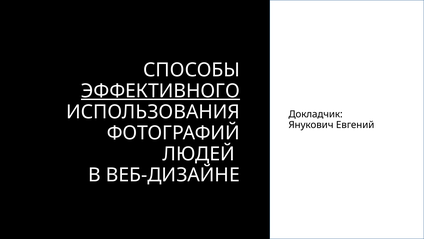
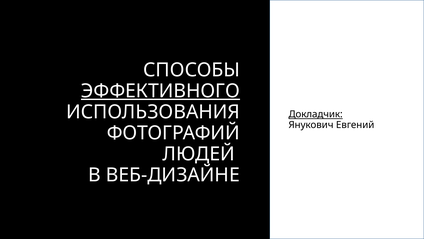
Докладчик underline: none -> present (316, 114)
